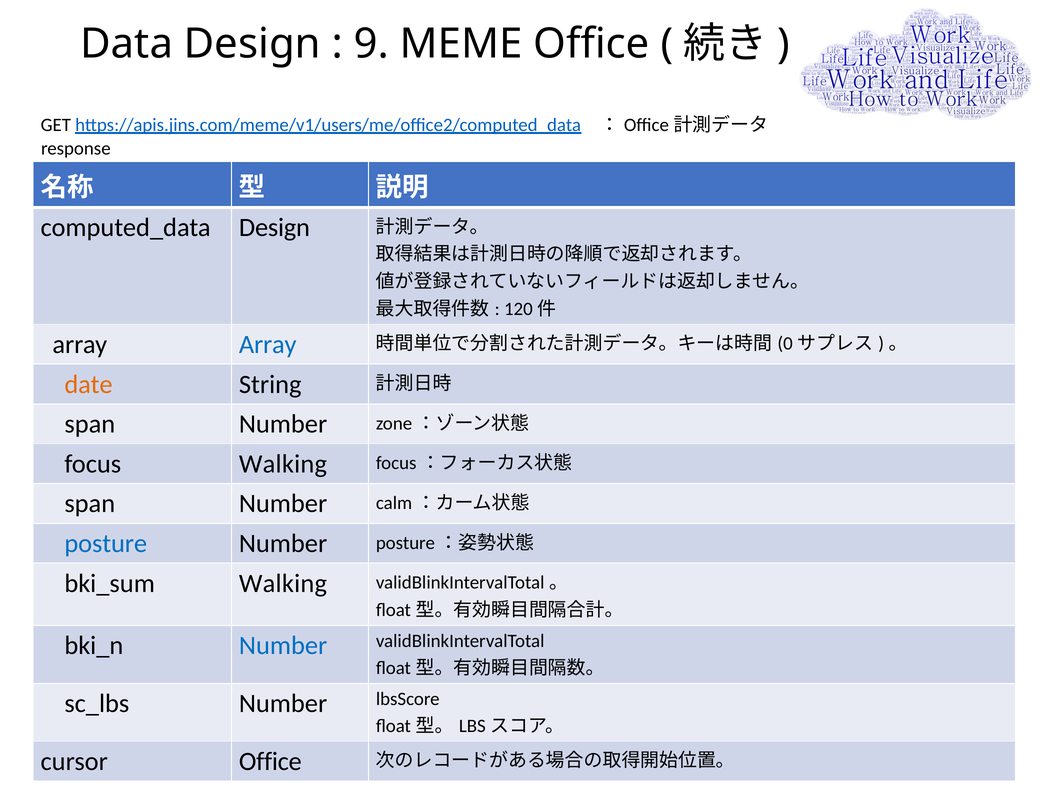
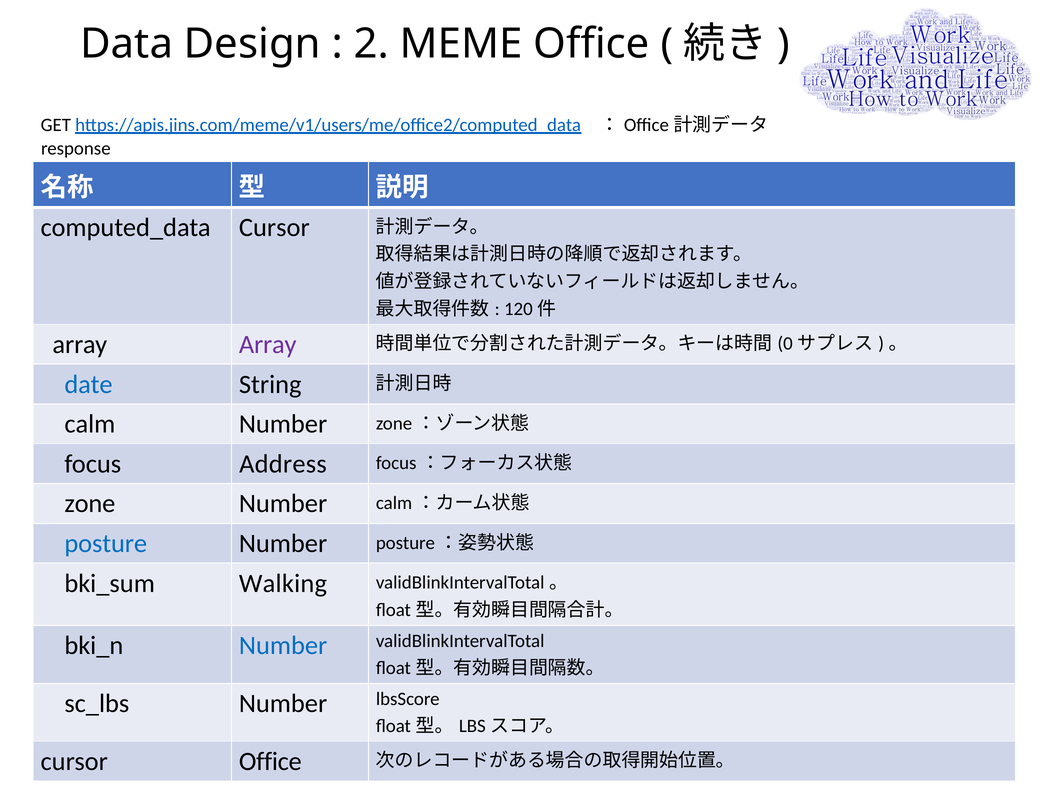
9: 9 -> 2 (371, 44)
Design: Design -> Cursor (274, 228)
Array colour: blue -> purple (268, 345)
date colour: orange -> blue (88, 385)
span: span -> calm (90, 424)
focus Walking: Walking -> Address (283, 464)
span: span -> zone (90, 504)
